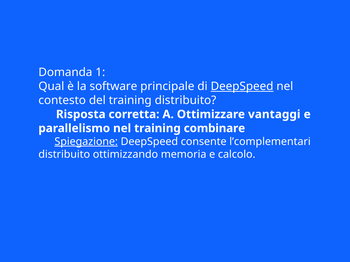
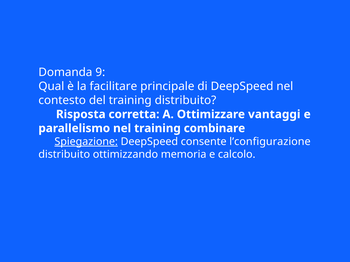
1: 1 -> 9 (100, 73)
software: software -> facilitare (113, 87)
DeepSpeed underline: present -> none (242, 87)
l’complementari: l’complementari -> l’configurazione (270, 142)
